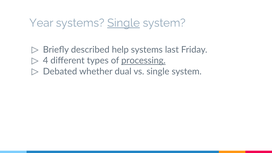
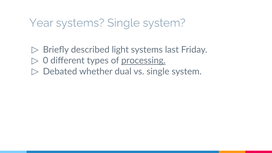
Single underline: present -> none (124, 23)
help: help -> light (120, 50)
4: 4 -> 0 (46, 61)
